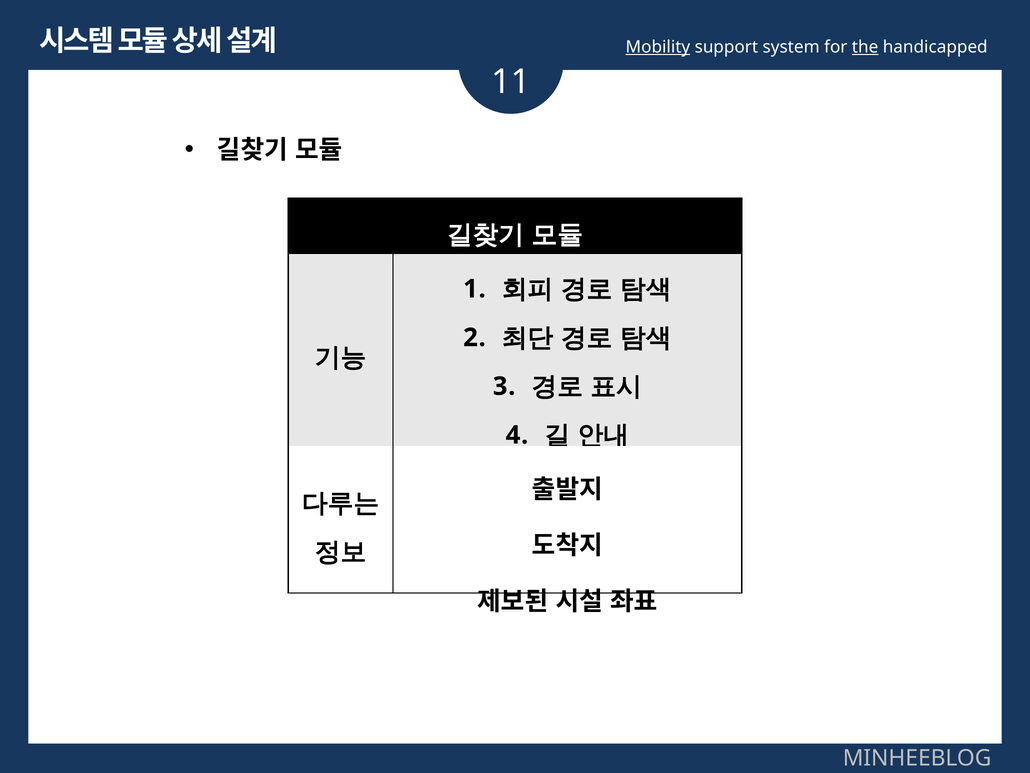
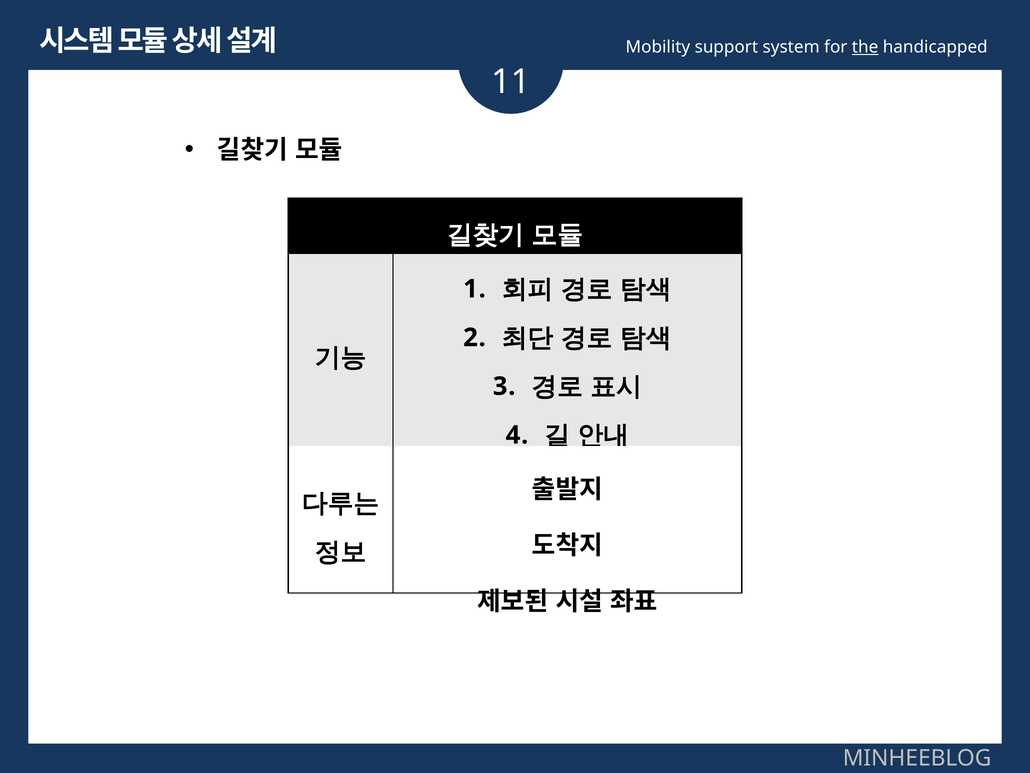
Mobility underline: present -> none (658, 47)
